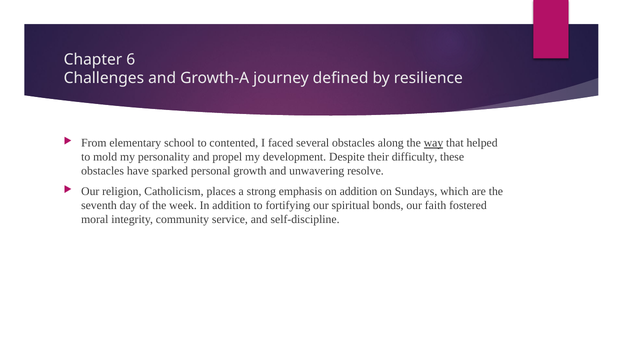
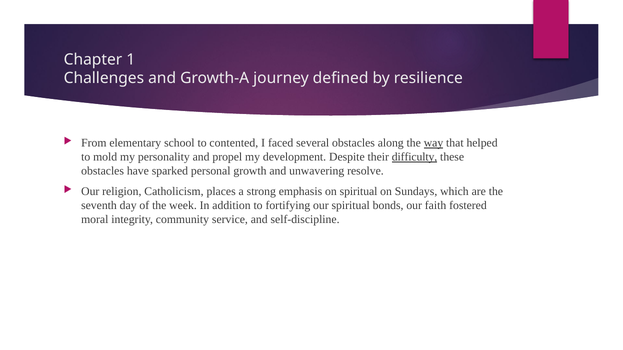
6: 6 -> 1 (131, 60)
difficulty underline: none -> present (415, 157)
on addition: addition -> spiritual (359, 192)
